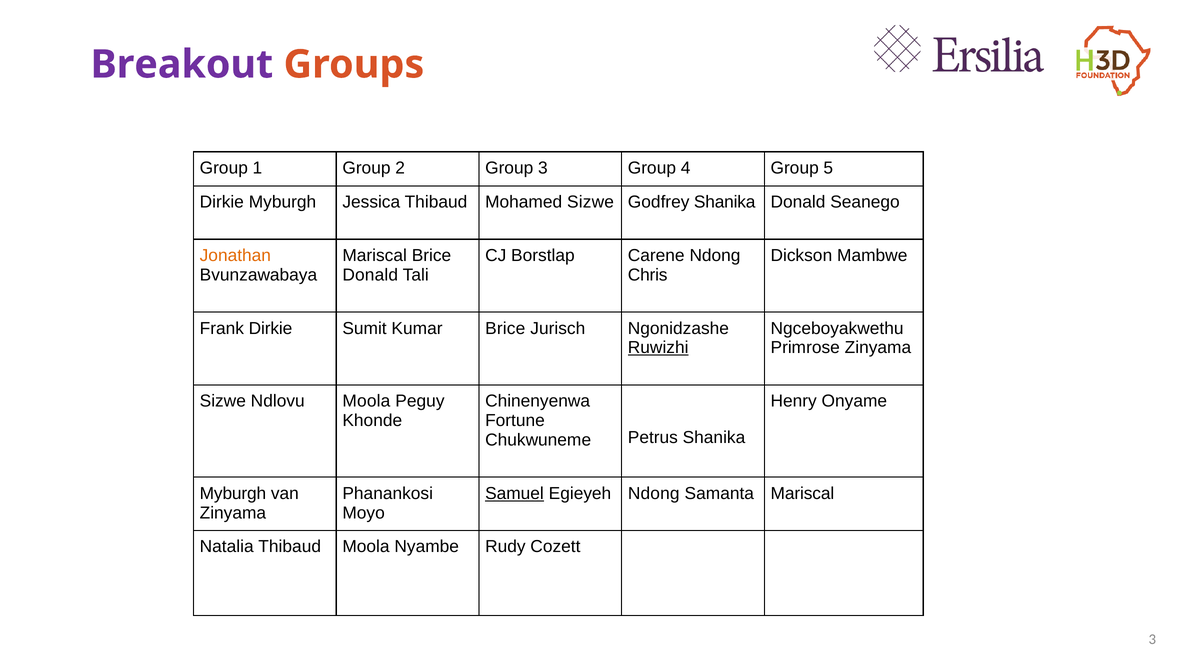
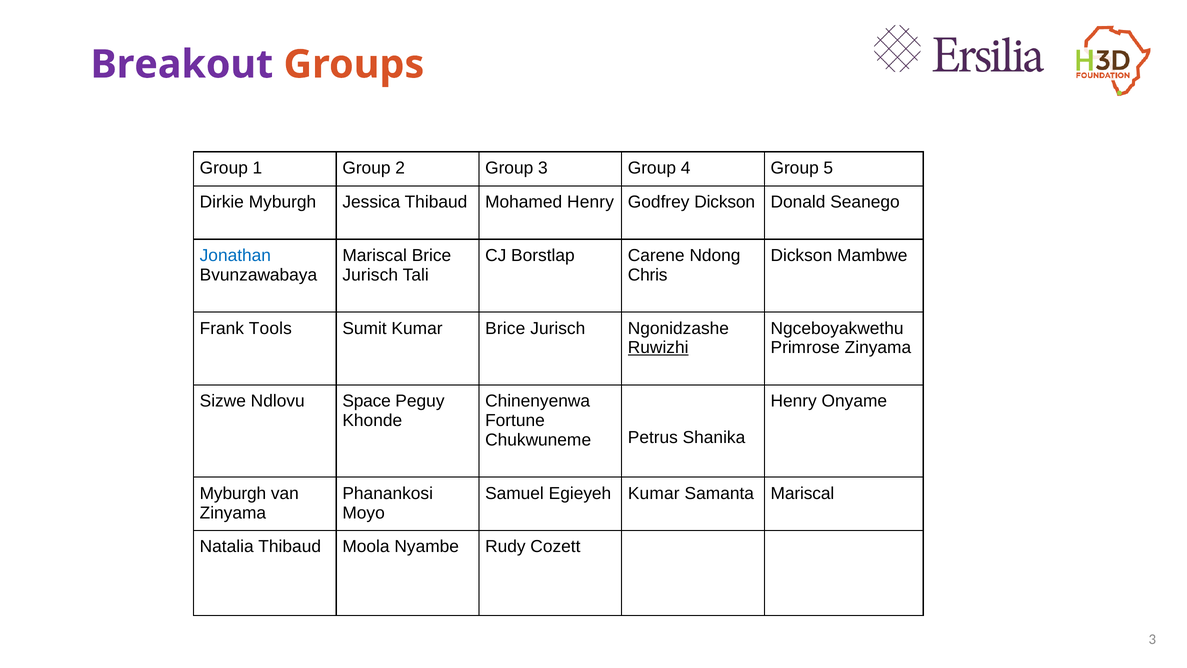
Mohamed Sizwe: Sizwe -> Henry (591, 202)
Godfrey Shanika: Shanika -> Dickson (725, 202)
Jonathan colour: orange -> blue (235, 255)
Donald: Donald -> Jurisch (370, 275)
Frank Dirkie: Dirkie -> Tools (270, 328)
Ndlovu Moola: Moola -> Space (367, 401)
Samuel underline: present -> none (514, 493)
Egieyeh Ndong: Ndong -> Kumar (654, 493)
